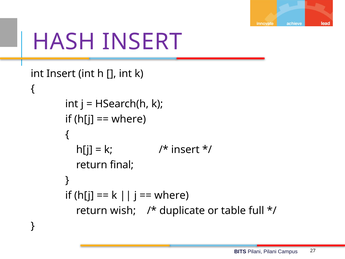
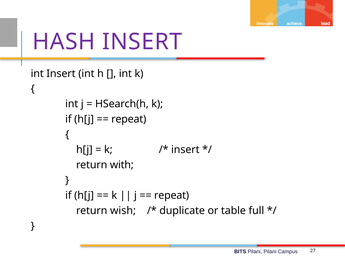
where: where -> repeat (129, 119)
final: final -> with (122, 165)
where: where -> repeat (172, 195)
